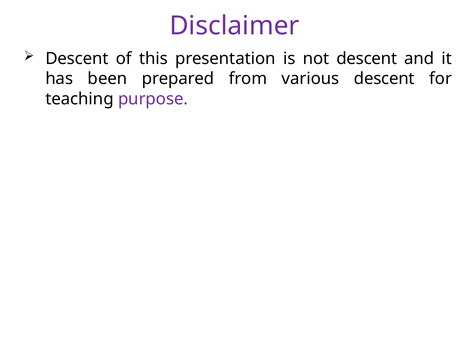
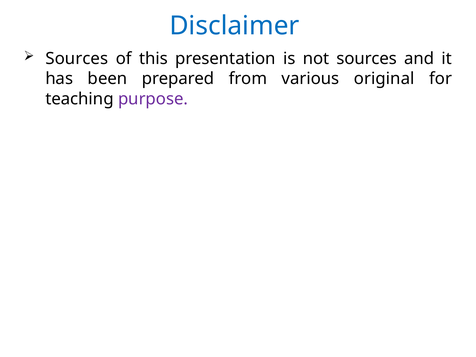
Disclaimer colour: purple -> blue (234, 26)
Descent: Descent -> Sources (77, 58)
not descent: descent -> sources (367, 58)
various descent: descent -> original (384, 79)
